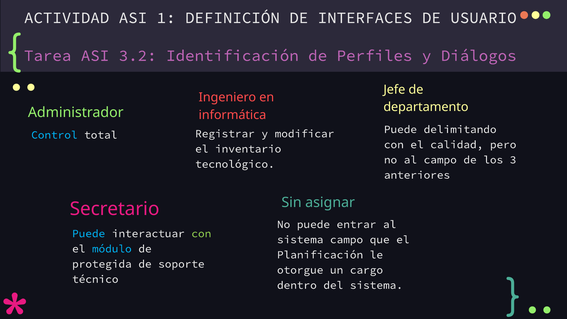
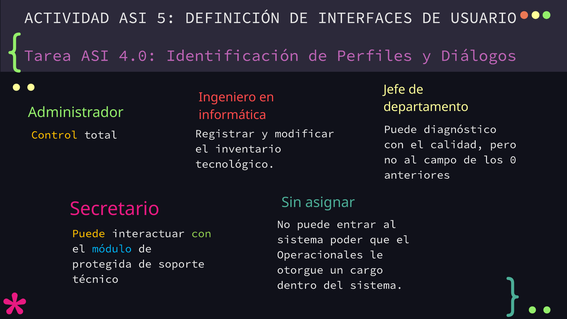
1: 1 -> 5 (166, 18)
3.2: 3.2 -> 4.0 (138, 56)
delimitando: delimitando -> diagnóstico (460, 129)
Control colour: light blue -> yellow (54, 135)
3: 3 -> 0 (513, 160)
Puede colour: light blue -> yellow (89, 234)
sistema campo: campo -> poder (347, 240)
Planificación: Planificación -> Operacionales (320, 255)
